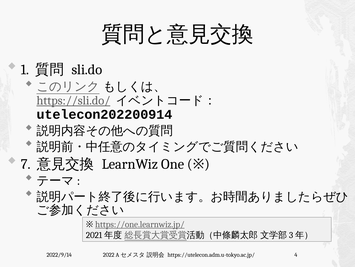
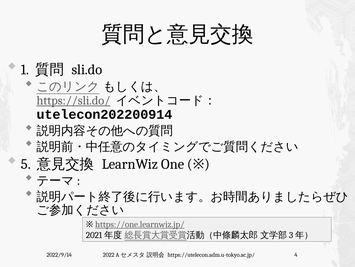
7: 7 -> 5 (26, 164)
